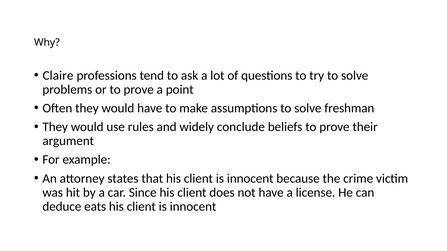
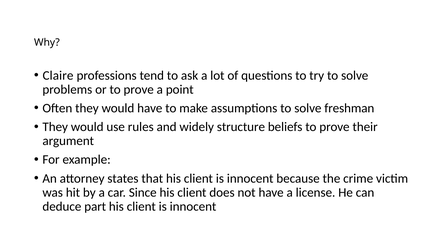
conclude: conclude -> structure (241, 127)
eats: eats -> part (95, 207)
